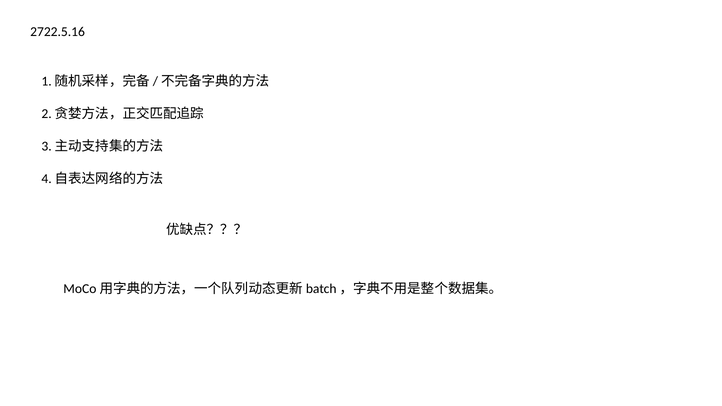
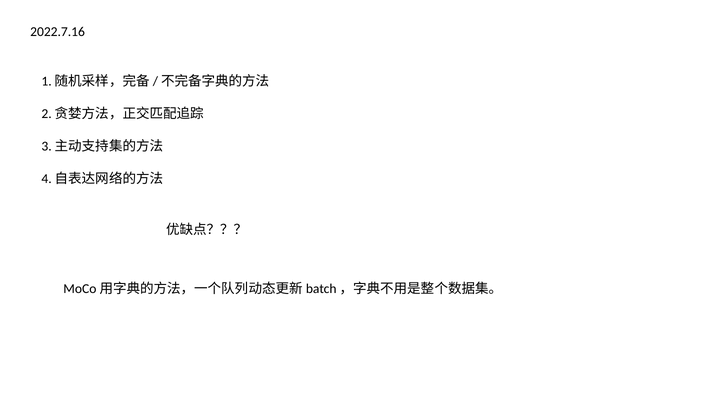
2722.5.16: 2722.5.16 -> 2022.7.16 (58, 32)
